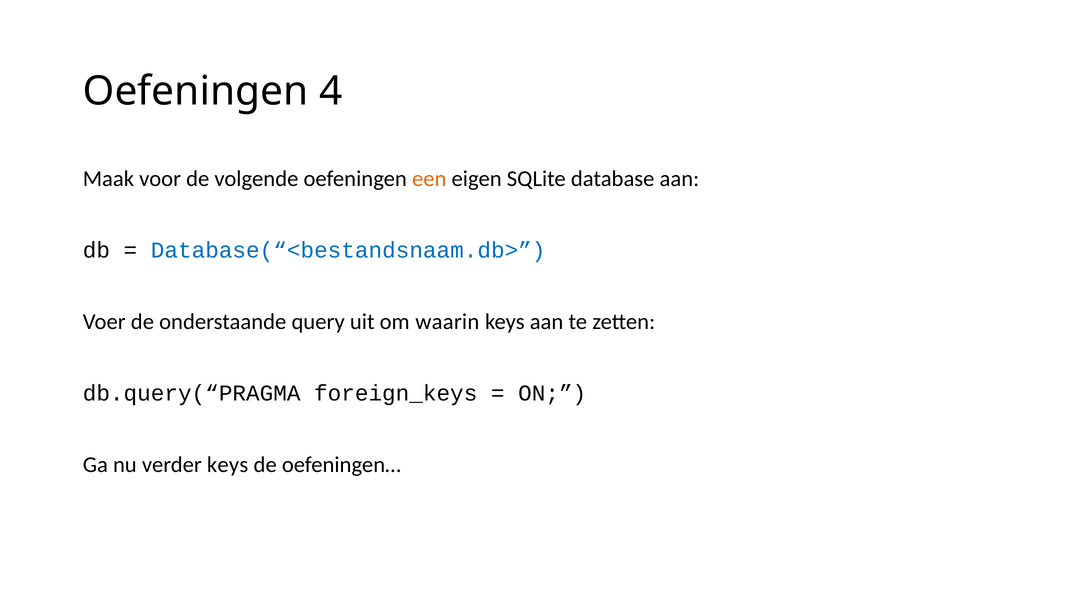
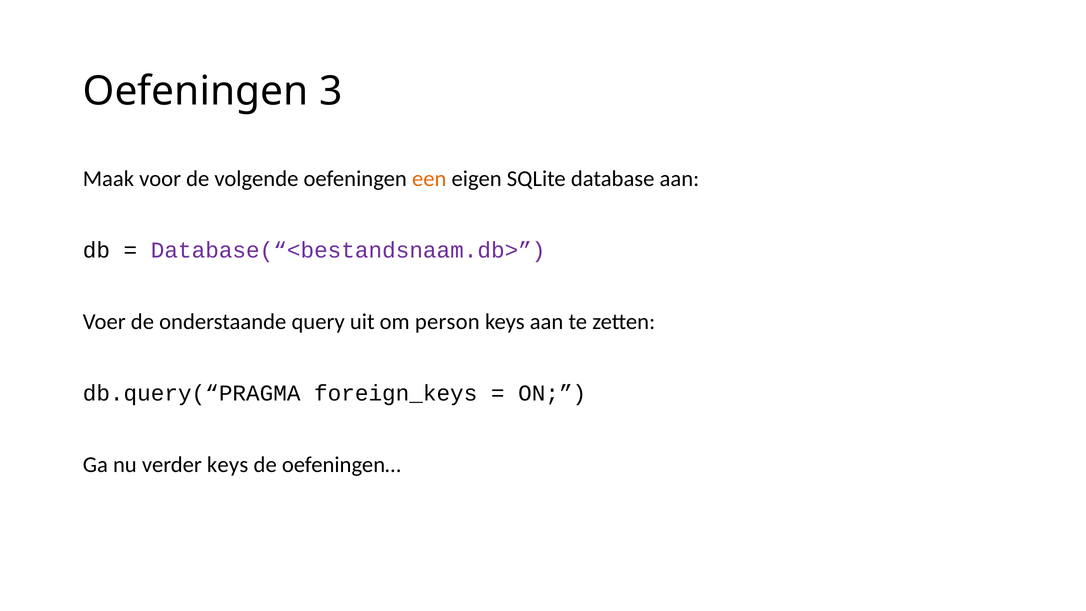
4: 4 -> 3 (331, 91)
Database(“<bestandsnaam.db> colour: blue -> purple (348, 250)
waarin: waarin -> person (447, 322)
